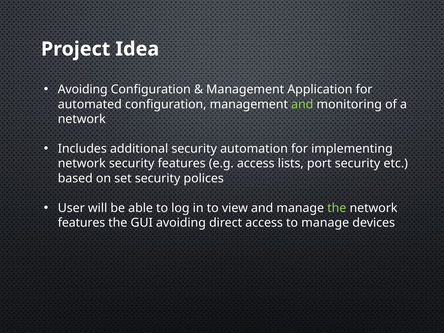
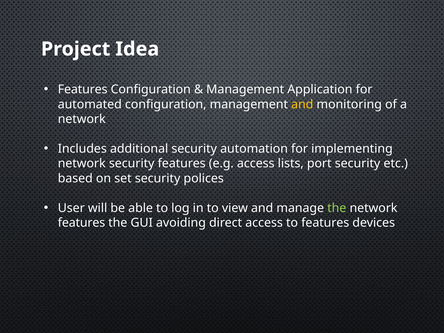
Avoiding: Avoiding -> Features (83, 90)
and colour: light green -> yellow (302, 104)
to manage: manage -> features (325, 223)
